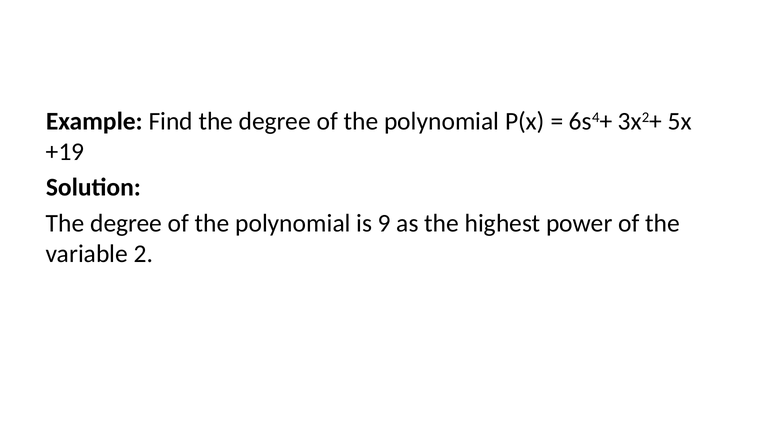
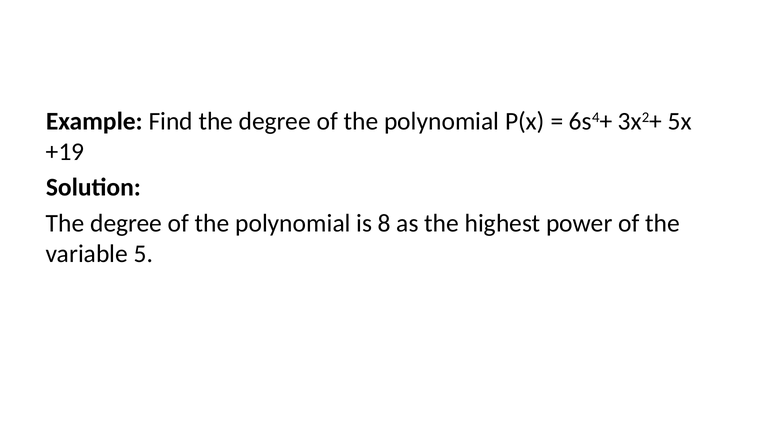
9: 9 -> 8 (384, 223)
2: 2 -> 5 (143, 254)
